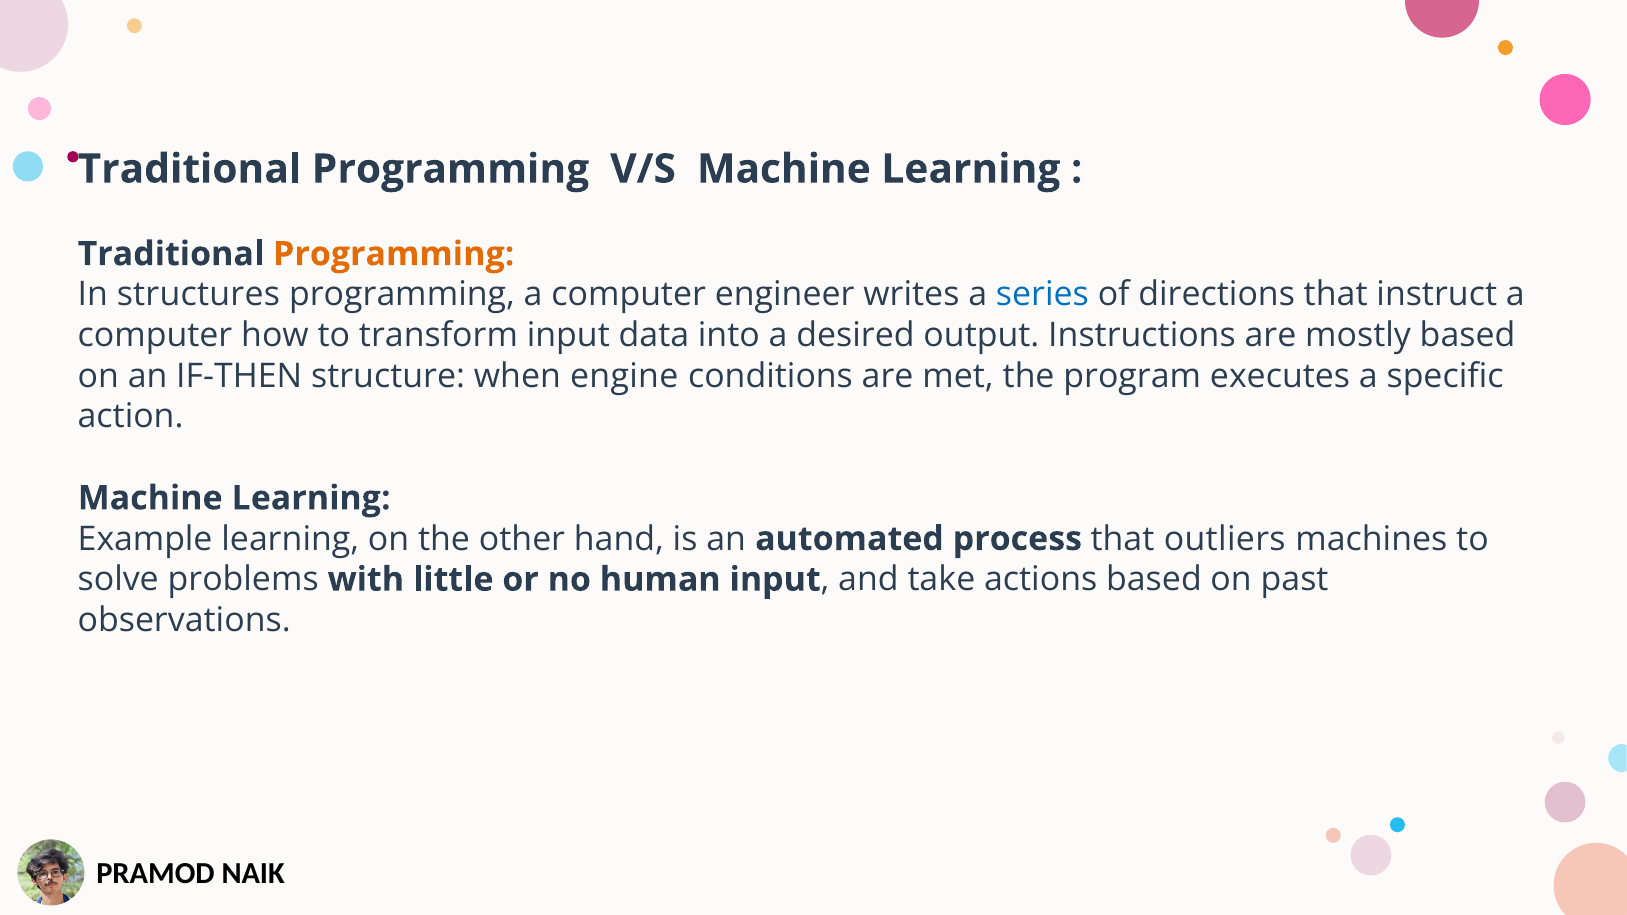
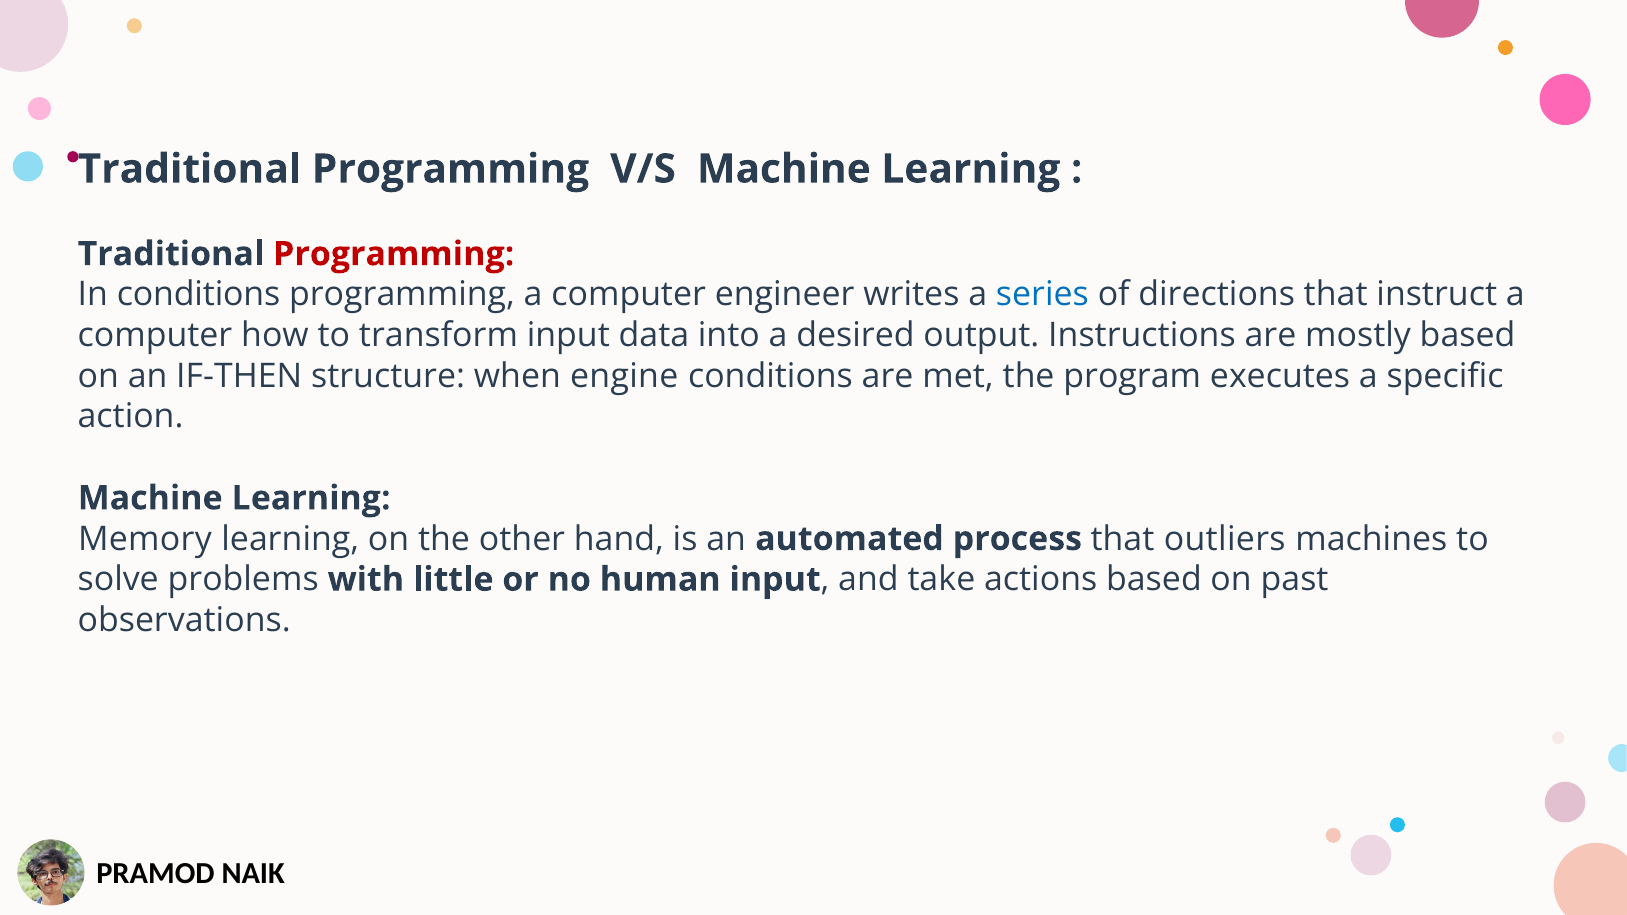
Programming colour: orange -> red (394, 254)
In structures: structures -> conditions (199, 295)
Example: Example -> Memory (145, 539)
